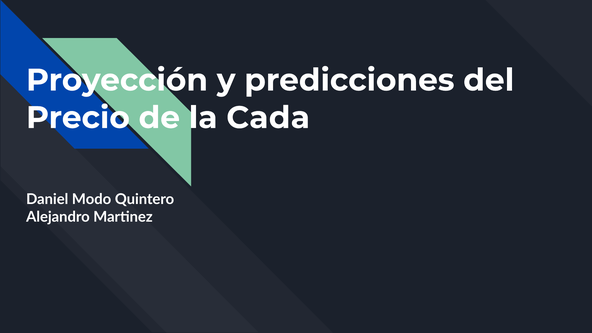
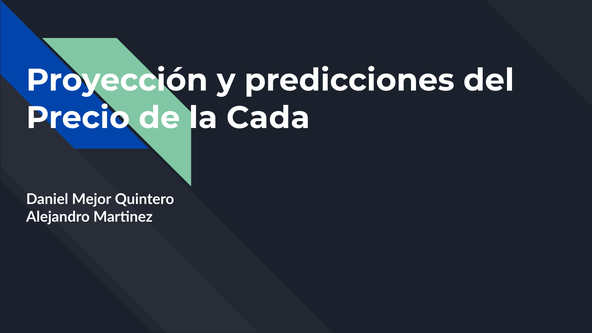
Modo: Modo -> Mejor (92, 199)
